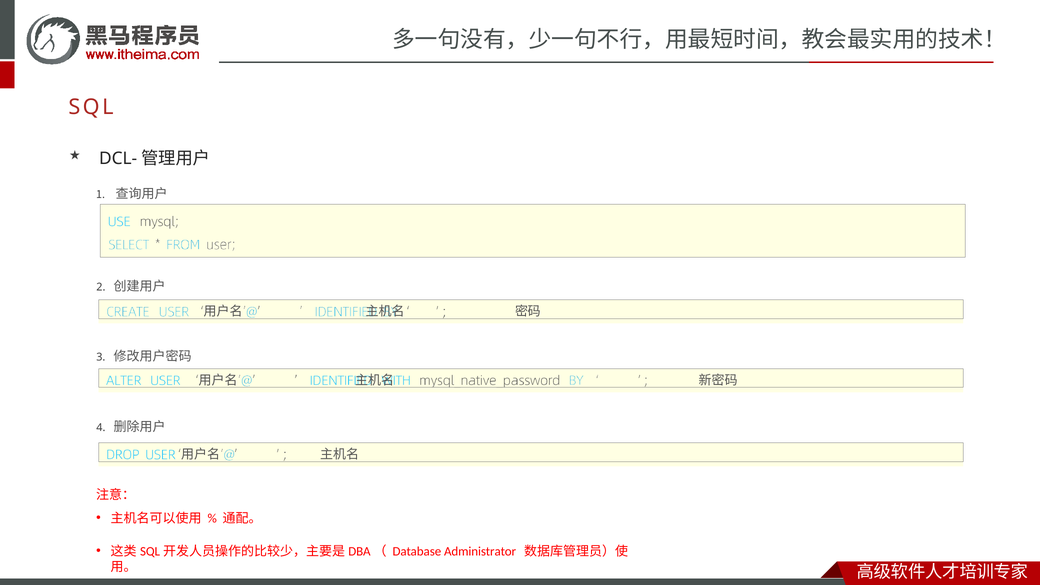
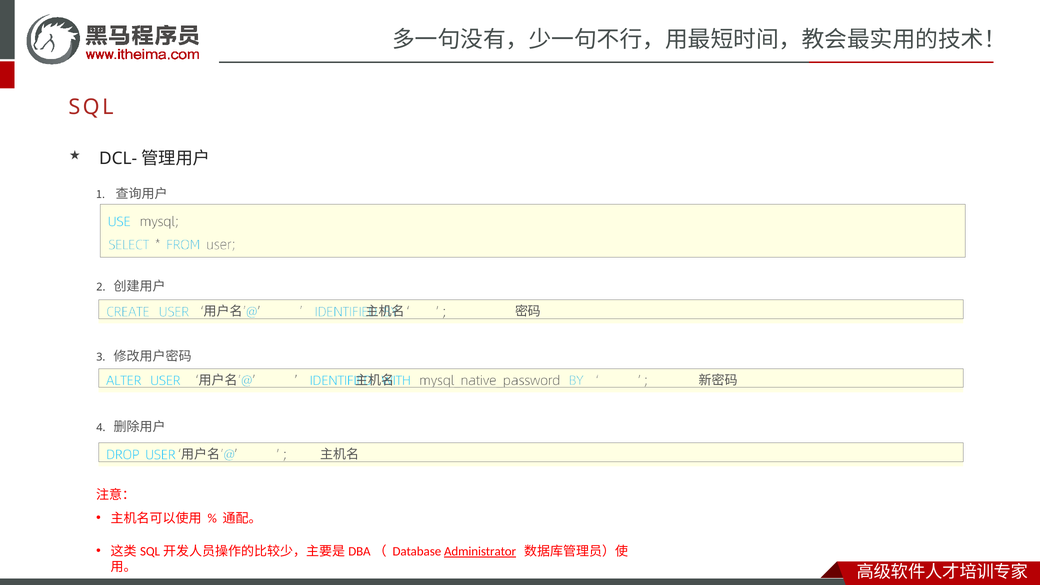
Administrator underline: none -> present (480, 551)
